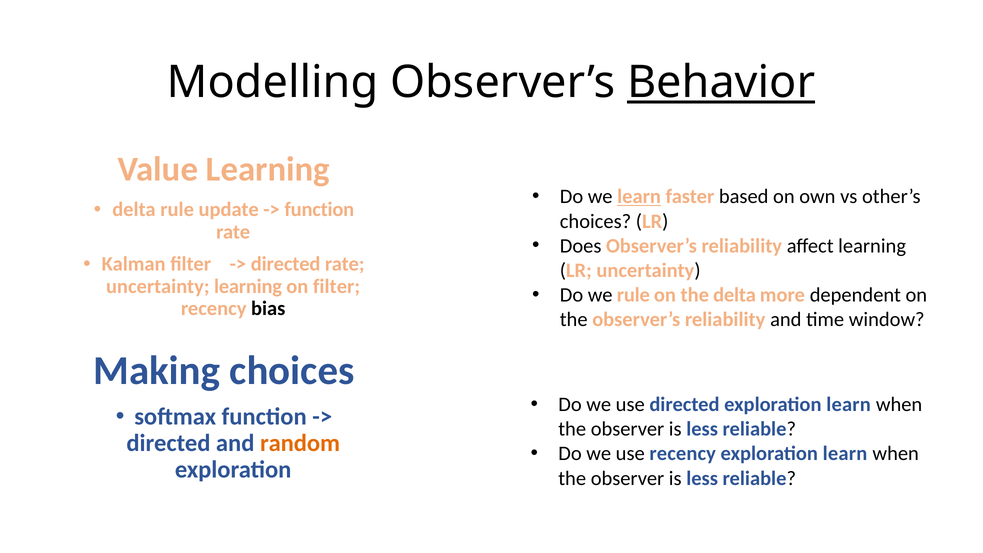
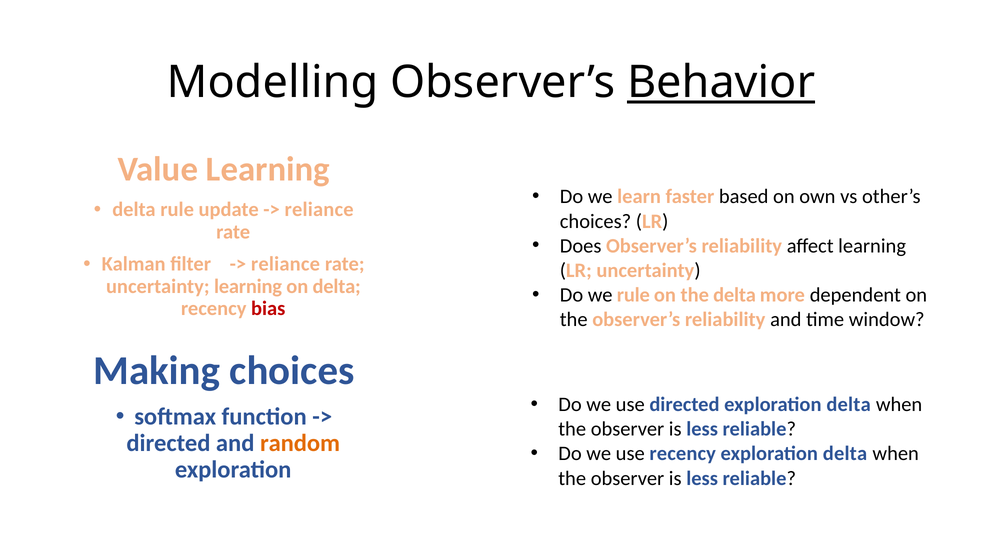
learn underline: present -> none (639, 197)
function: function -> reliance (319, 210)
directed: directed -> reliance (285, 264)
on filter: filter -> delta (337, 286)
bias colour: black -> red (268, 308)
directed exploration learn: learn -> delta (849, 404)
learn: learn -> delta (845, 454)
